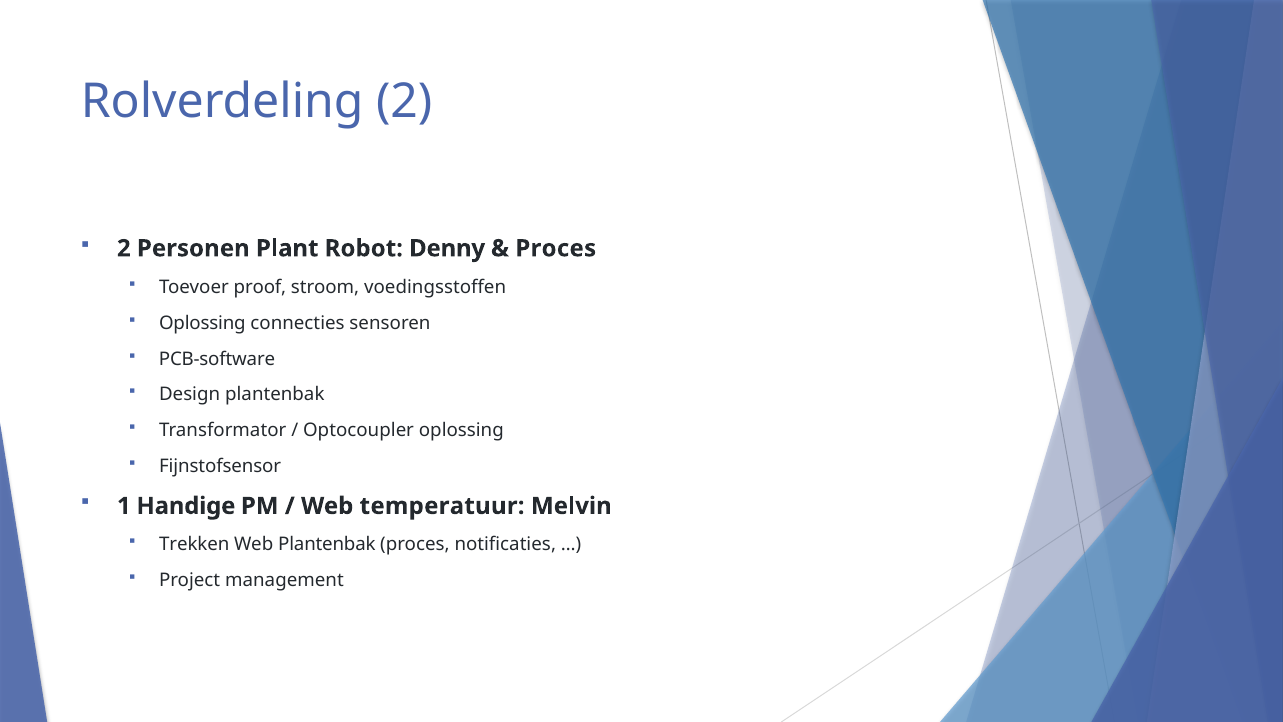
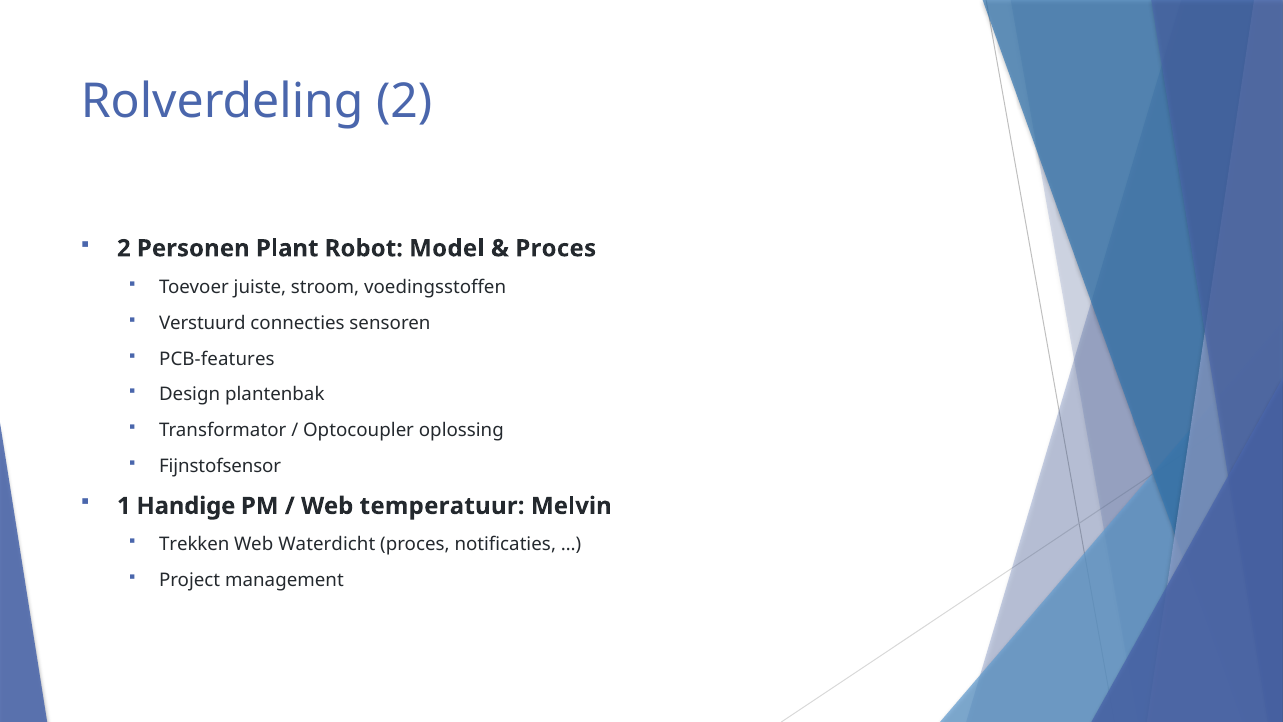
Denny: Denny -> Model (447, 248)
proof: proof -> juiste (260, 287)
Oplossing: Oplossing -> Verstuurd (202, 323)
PCB-software: PCB-software -> PCB-features (217, 359)
Web Plantenbak: Plantenbak -> Waterdicht (327, 544)
